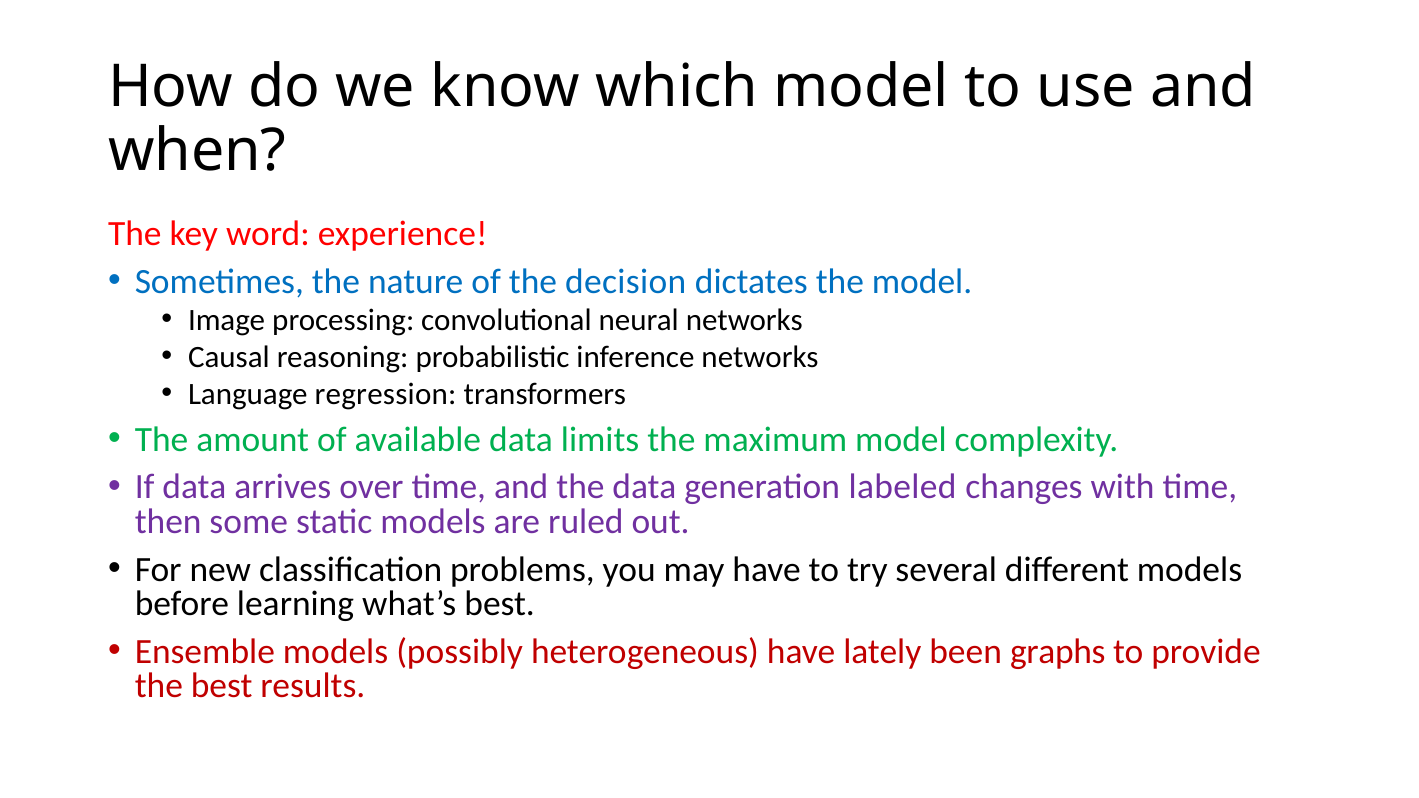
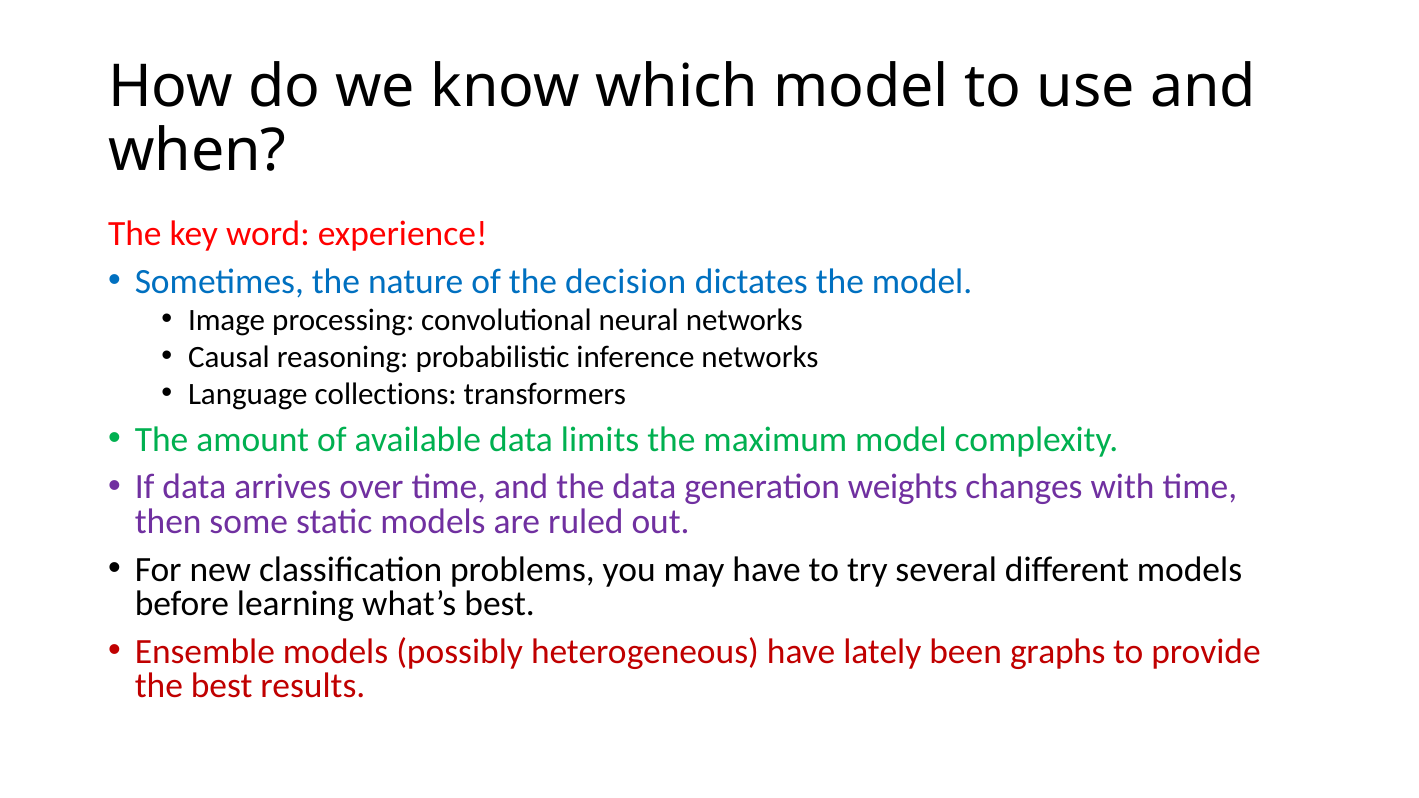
regression: regression -> collections (386, 394)
labeled: labeled -> weights (903, 487)
